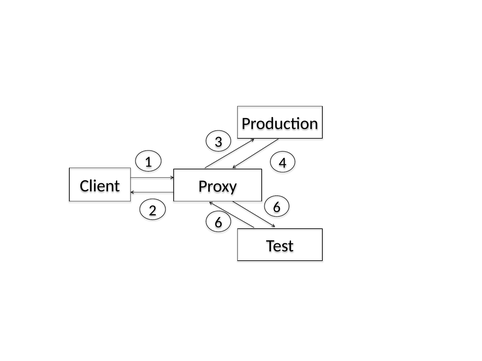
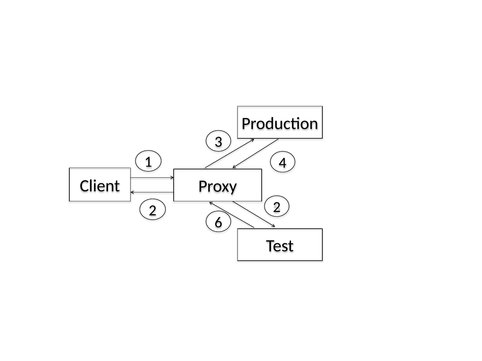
2 6: 6 -> 2 (277, 207)
